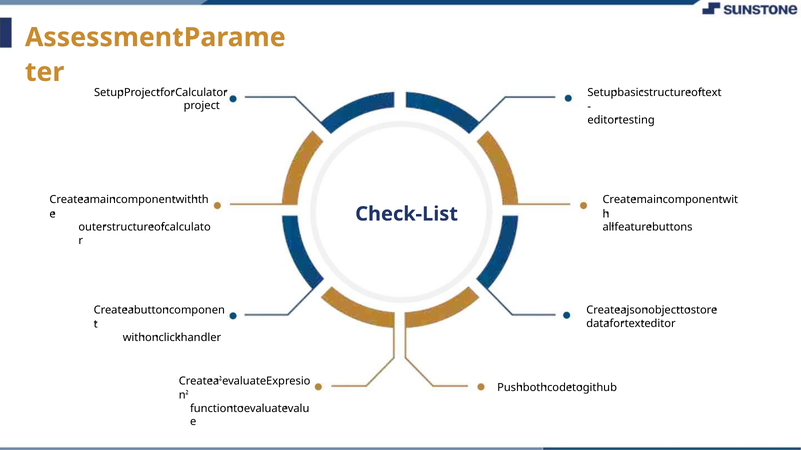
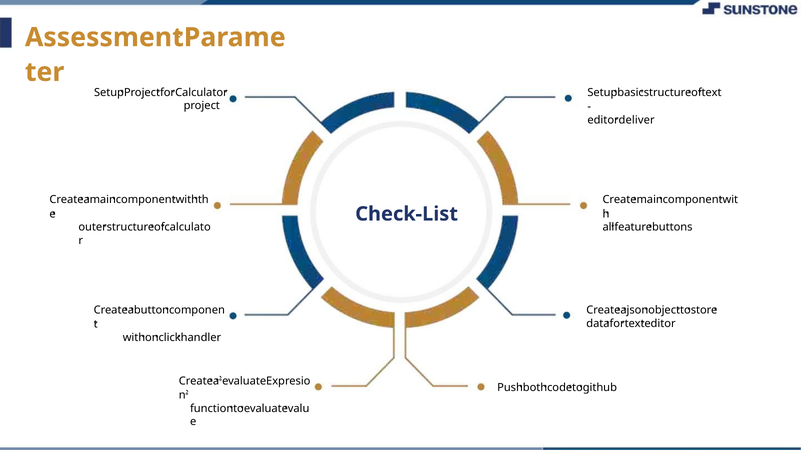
testing: testing -> deliver (637, 120)
